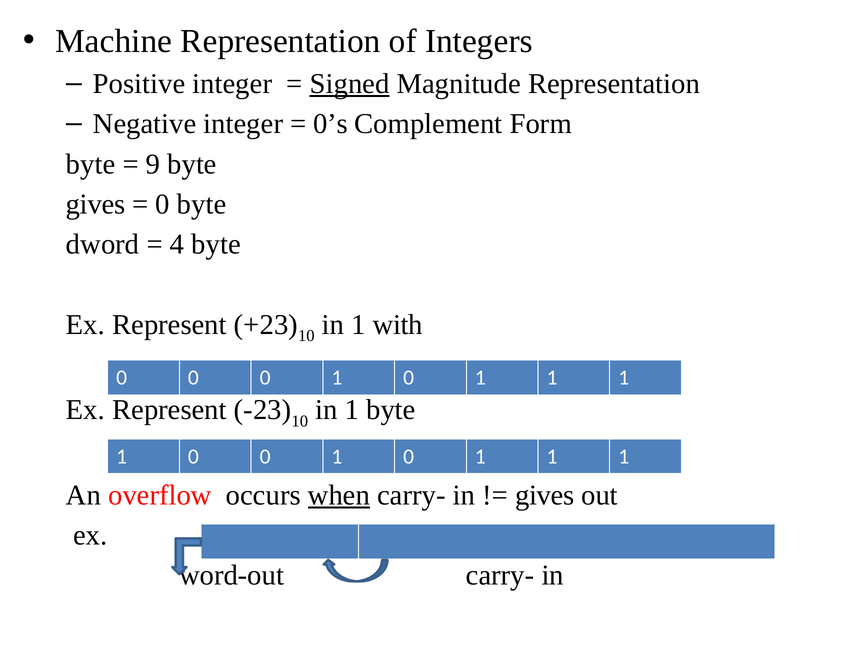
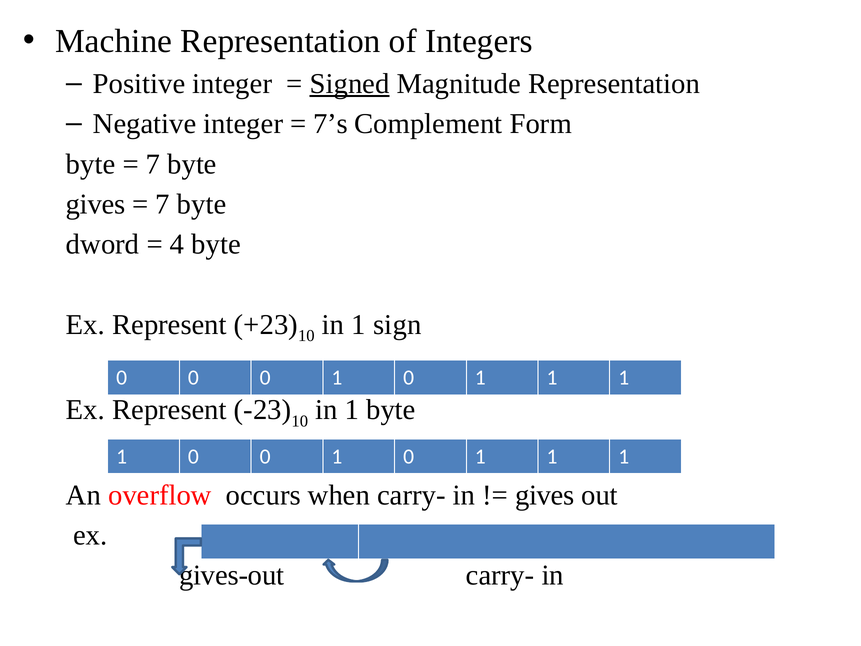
0’s: 0’s -> 7’s (330, 124)
9: 9 -> 7 (153, 164)
0: 0 -> 7 (163, 204)
with: with -> sign (397, 325)
when underline: present -> none (339, 495)
word-out: word-out -> gives-out (232, 575)
